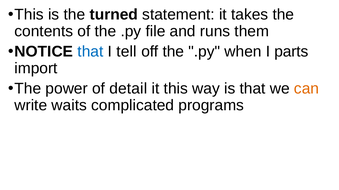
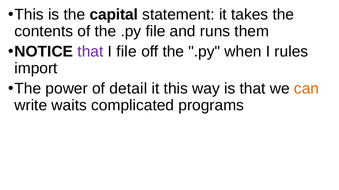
turned: turned -> capital (114, 15)
that colour: blue -> purple (90, 52)
I tell: tell -> file (127, 52)
parts: parts -> rules (291, 52)
